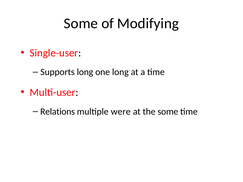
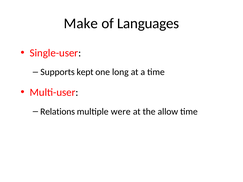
Some: Some -> Make (81, 24)
Modifying: Modifying -> Languages (148, 24)
Supports long: long -> kept (85, 72)
the some: some -> allow (168, 112)
